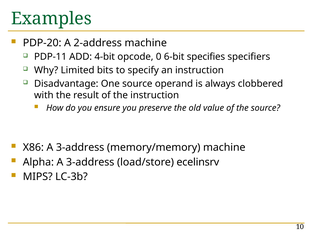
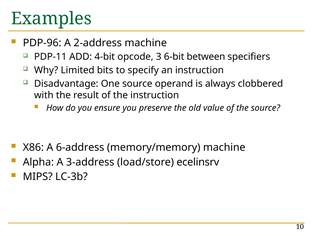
PDP-20: PDP-20 -> PDP-96 (42, 43)
0: 0 -> 3 (159, 57)
specifies: specifies -> between (206, 57)
X86 A 3-address: 3-address -> 6-address (80, 148)
